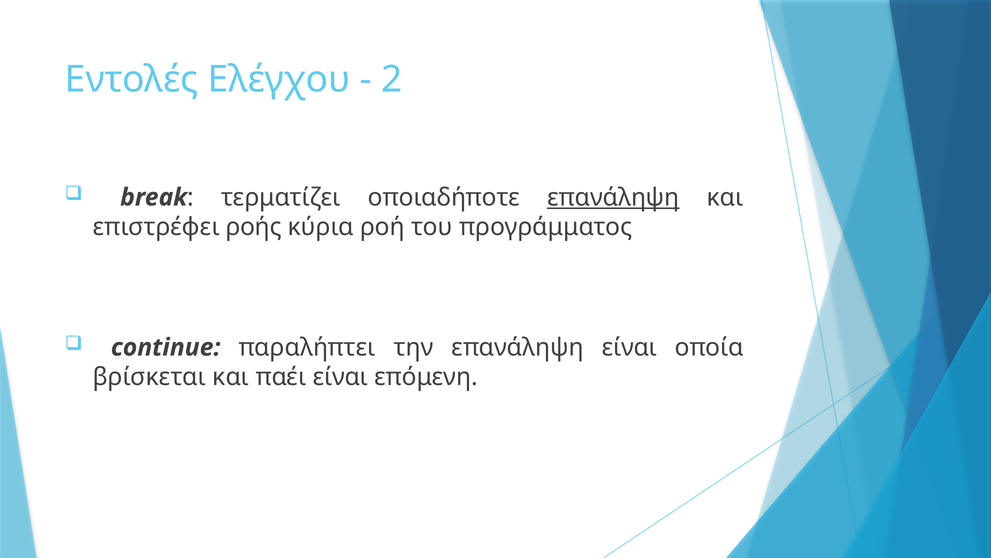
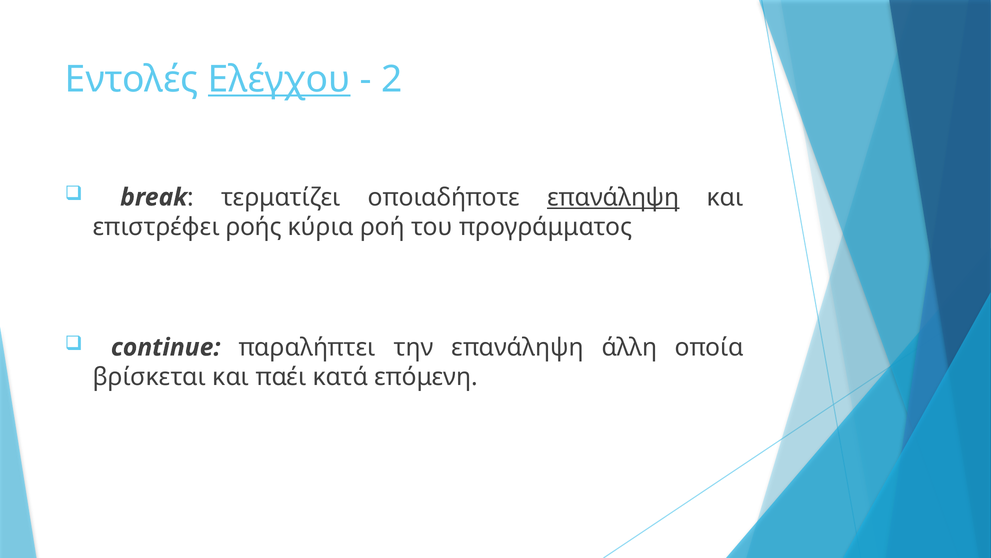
Ελέγχου underline: none -> present (279, 79)
επανάληψη είναι: είναι -> άλλη (629, 347)
παέι είναι: είναι -> κατά (340, 377)
